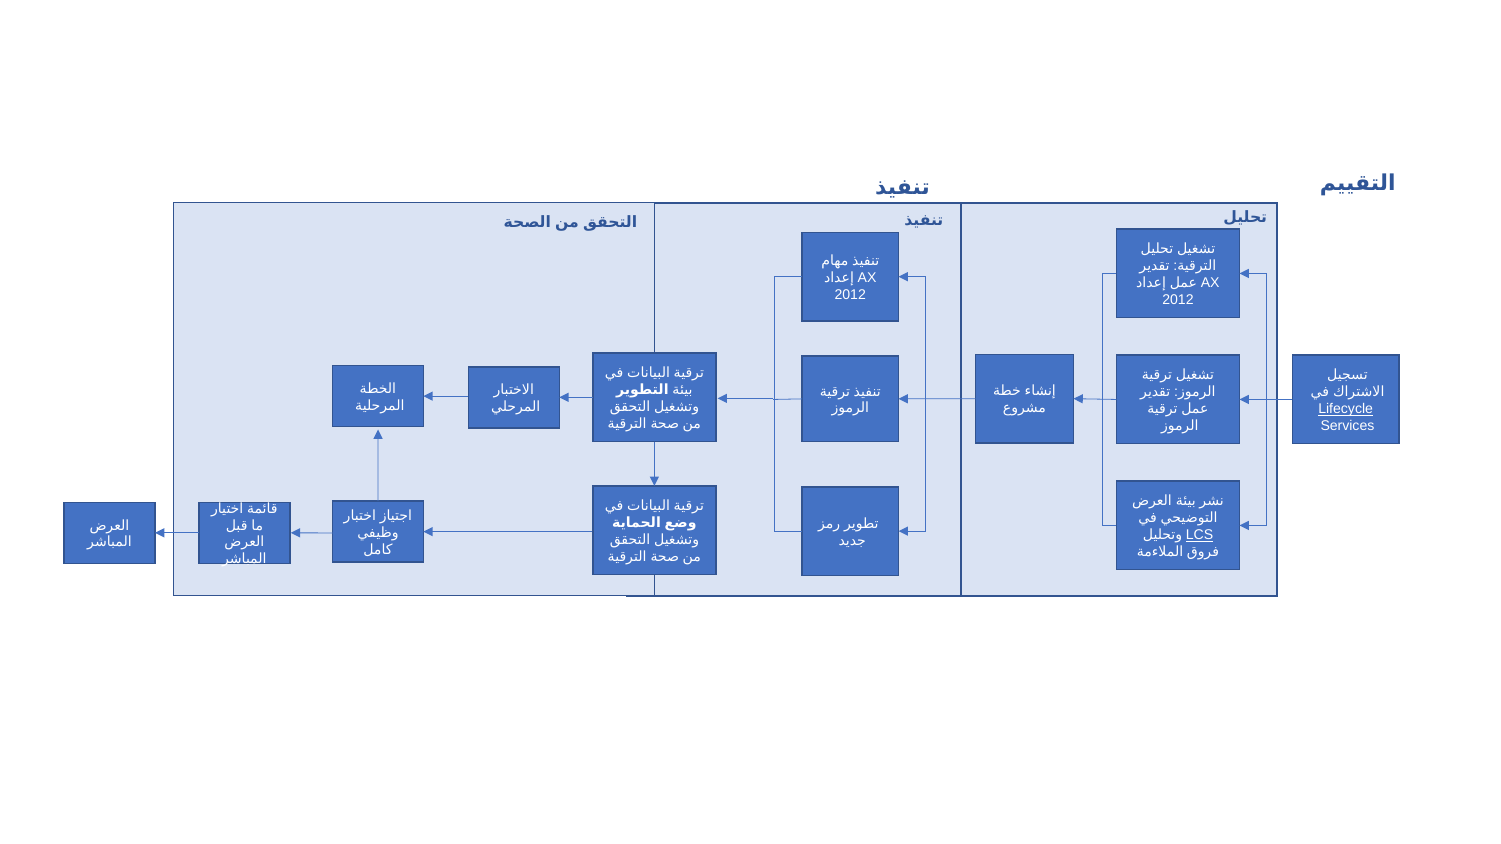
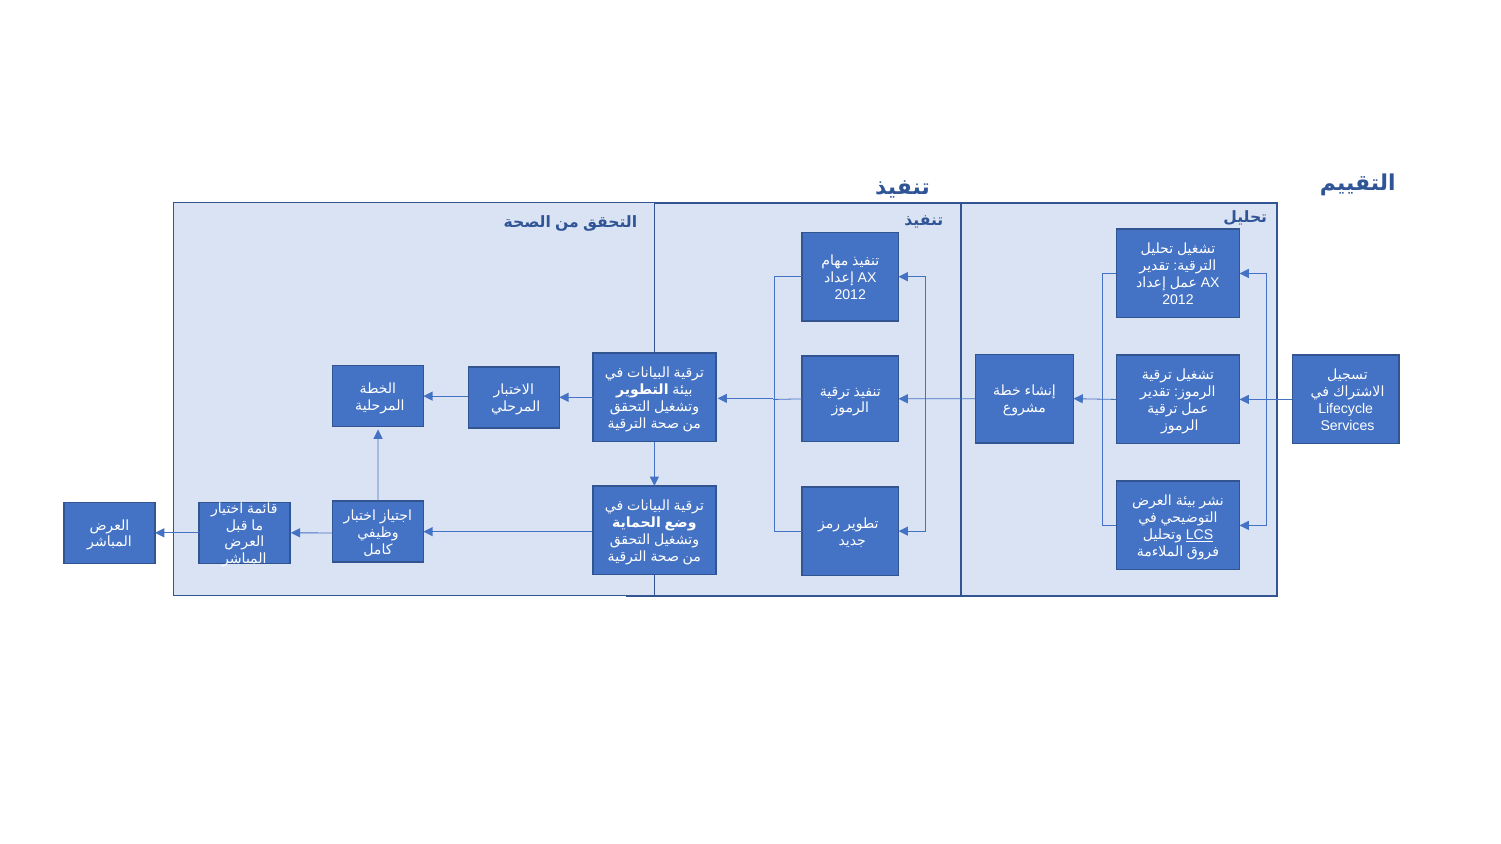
Lifecycle underline: present -> none (1346, 409)
